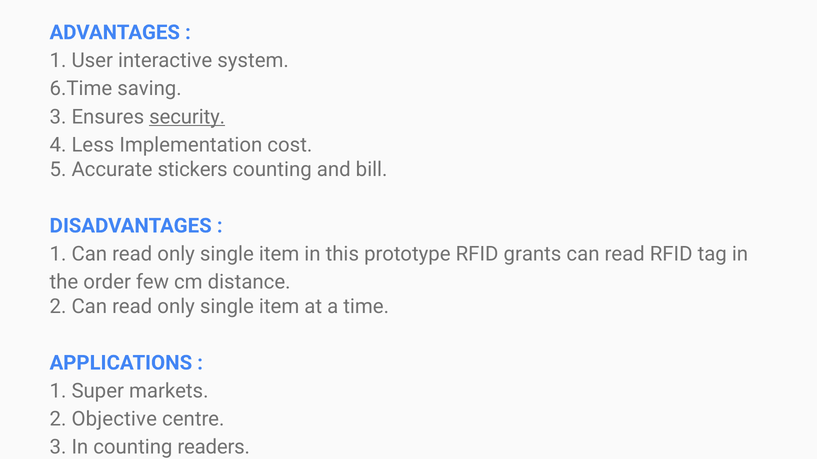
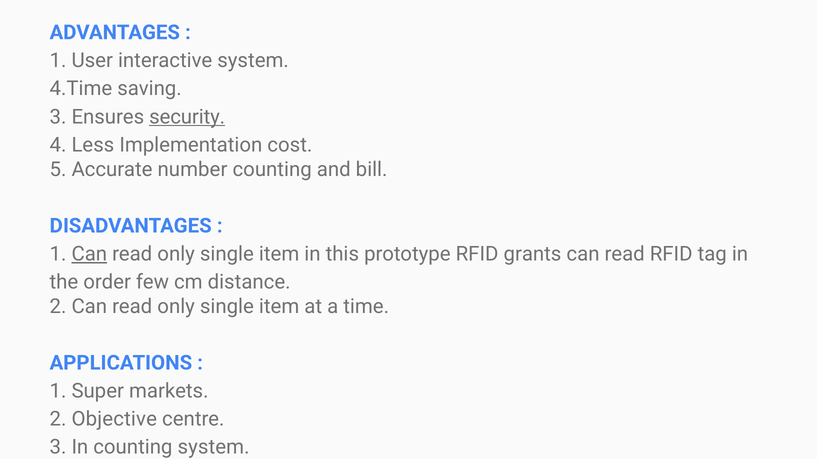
6.Time: 6.Time -> 4.Time (81, 89)
stickers: stickers -> number (192, 170)
Can underline: none -> present (89, 254)
counting readers: readers -> system (214, 448)
